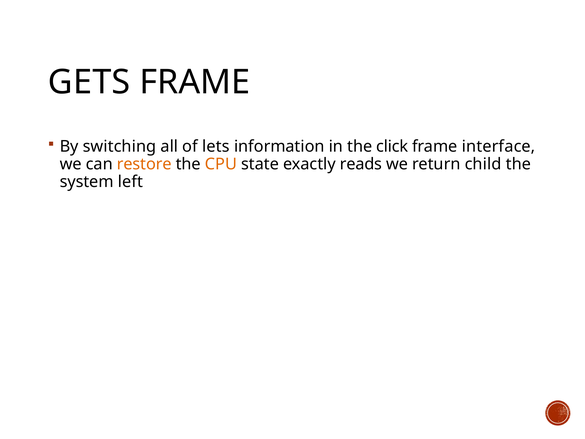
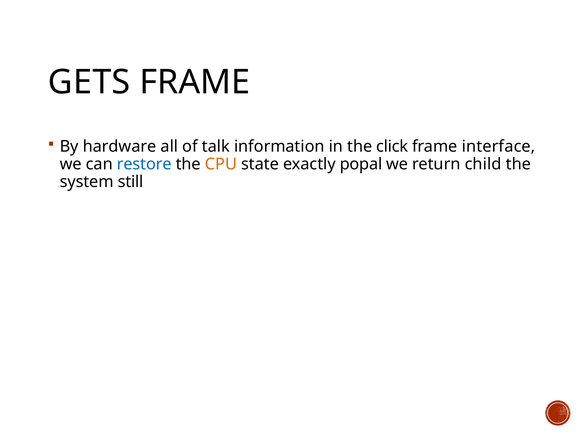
switching: switching -> hardware (120, 146)
lets: lets -> talk (216, 146)
restore colour: orange -> blue (144, 164)
reads: reads -> popal (361, 164)
left: left -> still (131, 182)
